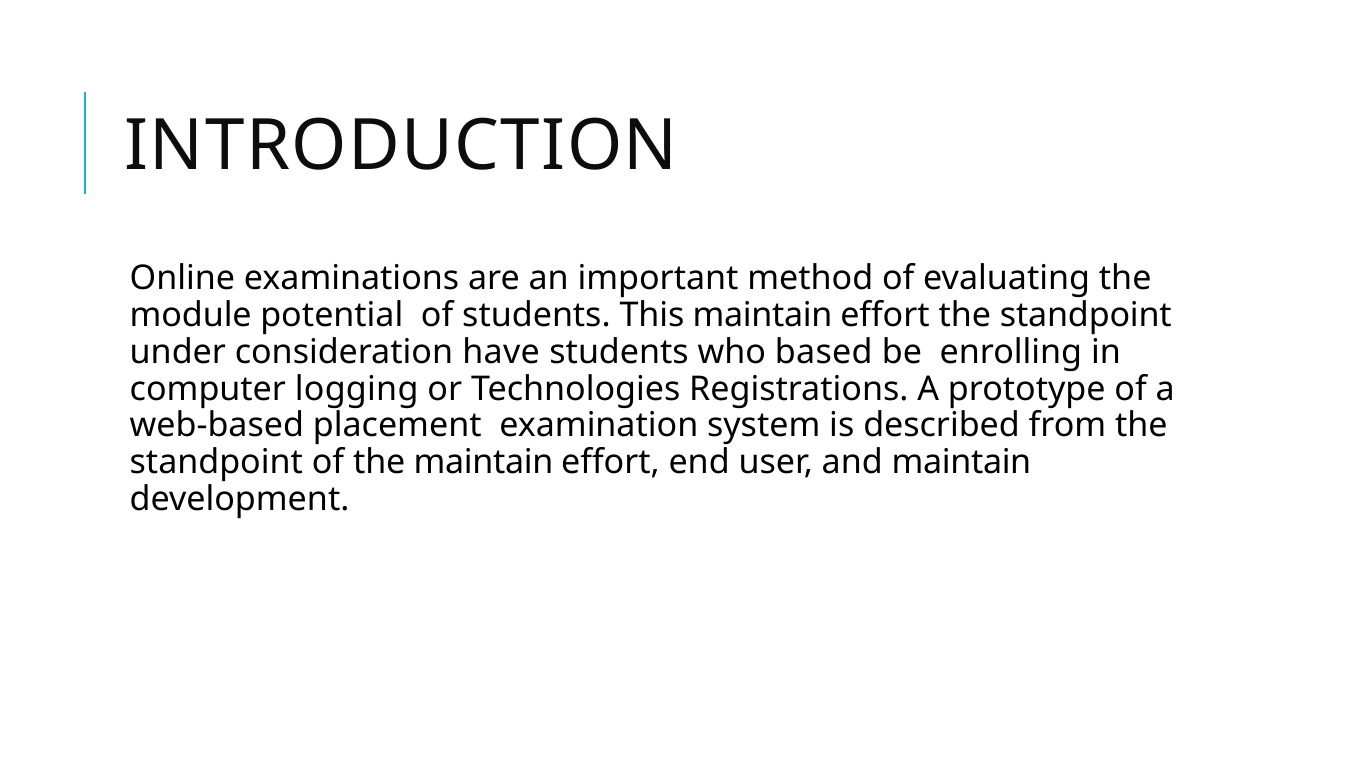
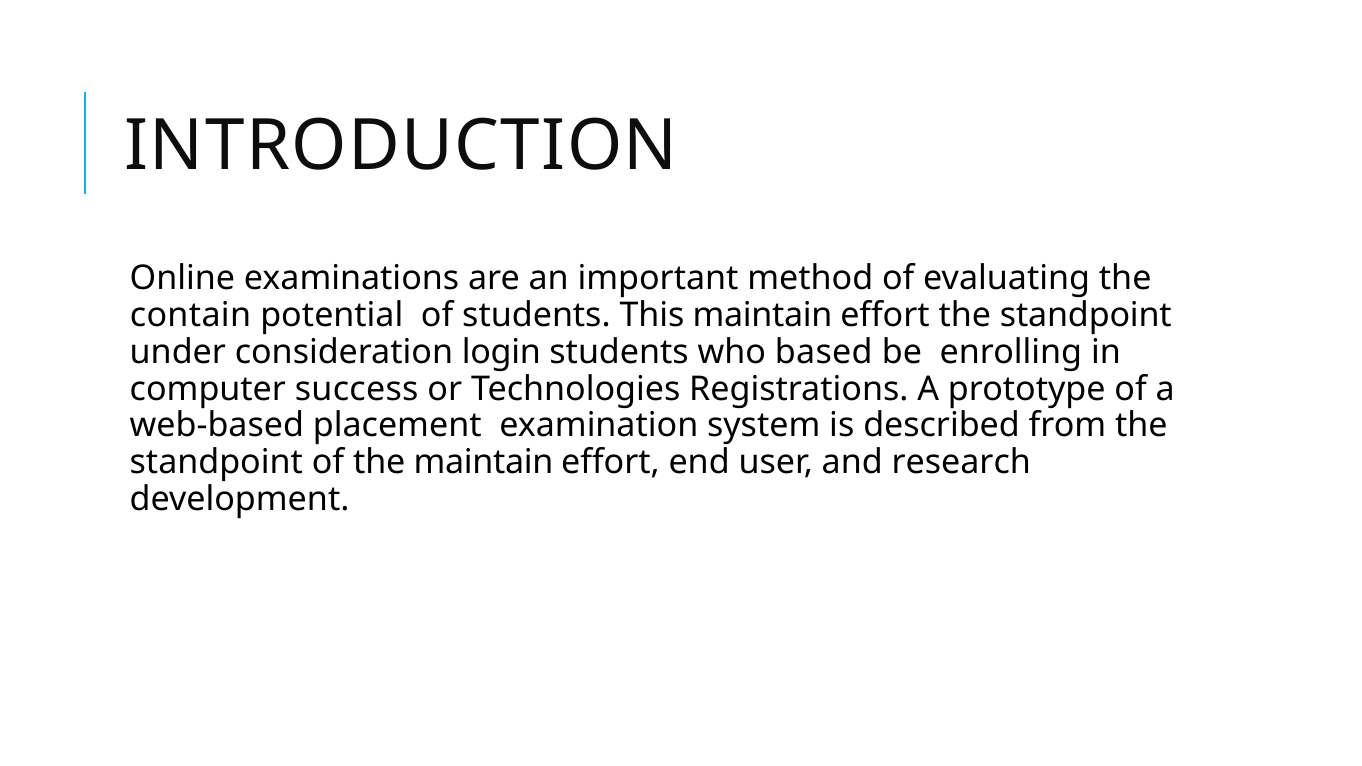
module: module -> contain (190, 315)
have: have -> login (501, 352)
logging: logging -> success (357, 389)
and maintain: maintain -> research (961, 462)
